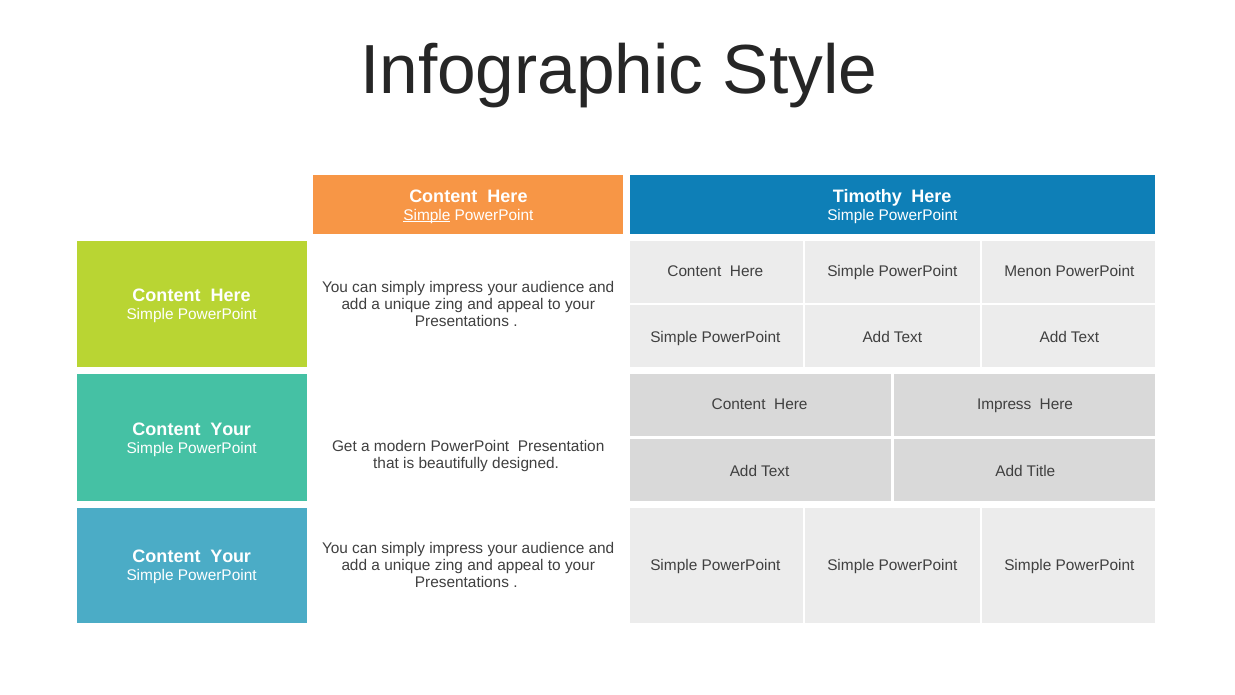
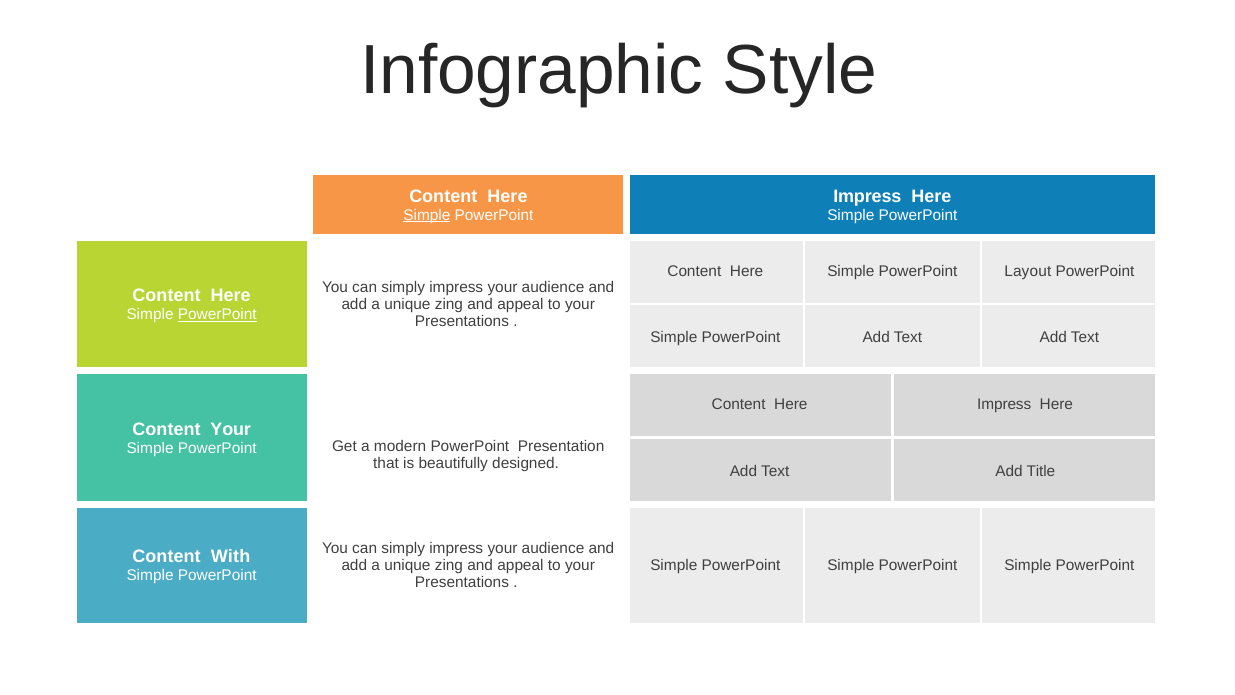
Timothy: Timothy -> Impress (867, 196)
Menon: Menon -> Layout (1028, 271)
PowerPoint underline: none -> present (217, 314)
Your: Your -> With (231, 557)
